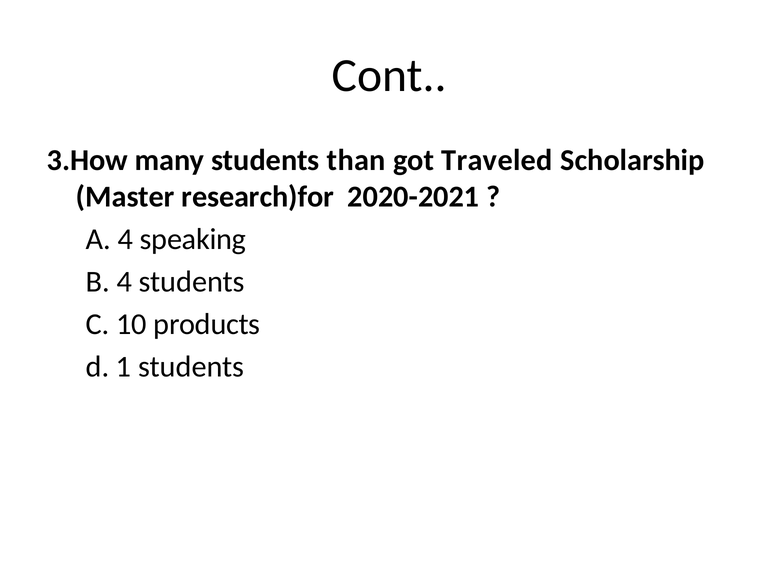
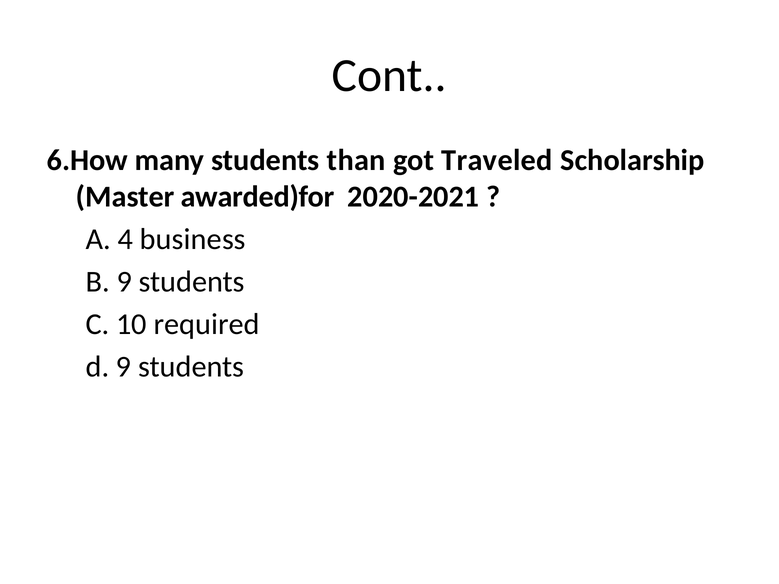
3.How: 3.How -> 6.How (87, 161)
research)for: research)for -> awarded)for (258, 197)
speaking: speaking -> business (193, 239)
B 4: 4 -> 9 (124, 282)
products: products -> required (207, 324)
d 1: 1 -> 9 (124, 367)
